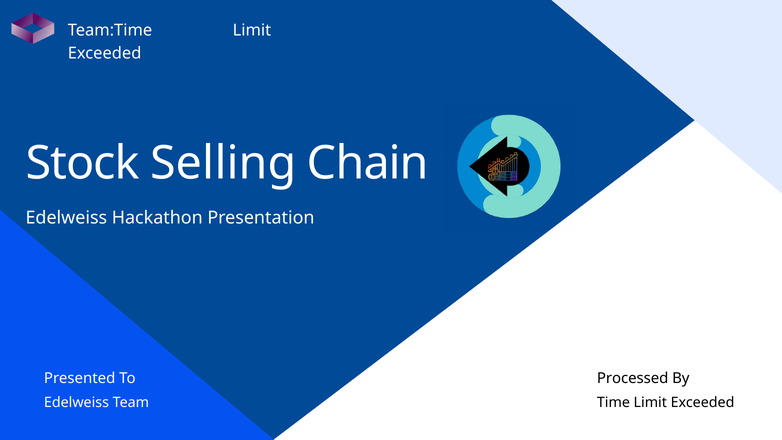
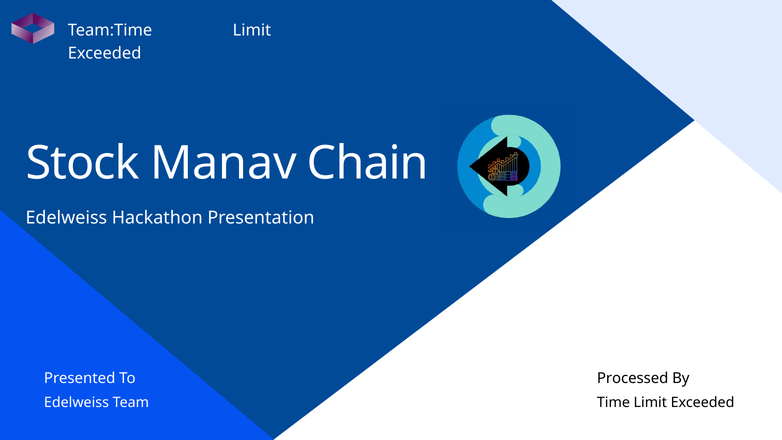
Selling: Selling -> Manav (224, 163)
